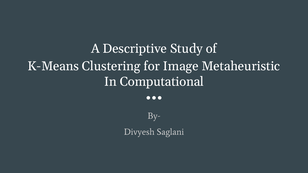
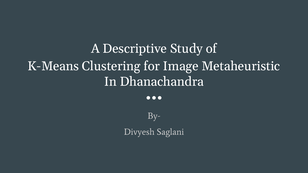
Computational: Computational -> Dhanachandra (162, 82)
